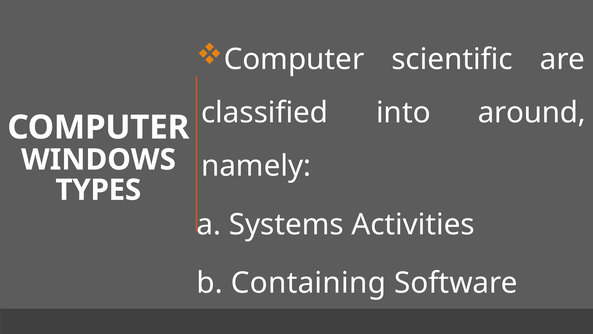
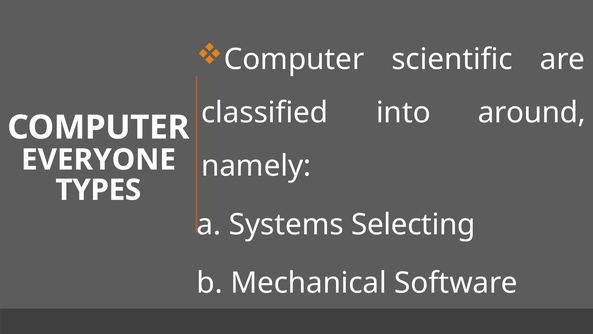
WINDOWS: WINDOWS -> EVERYONE (98, 160)
Activities: Activities -> Selecting (413, 224)
Containing: Containing -> Mechanical (309, 283)
